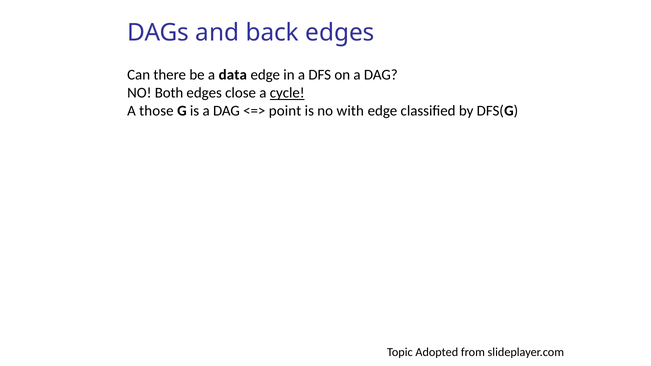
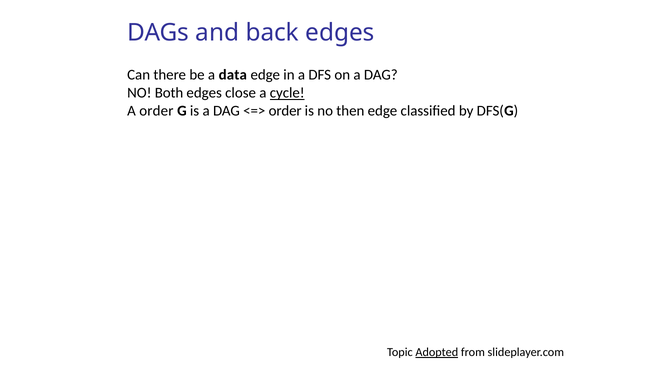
A those: those -> order (156, 111)
point: point -> order (285, 111)
with: with -> then (350, 111)
Adopted underline: none -> present (437, 352)
